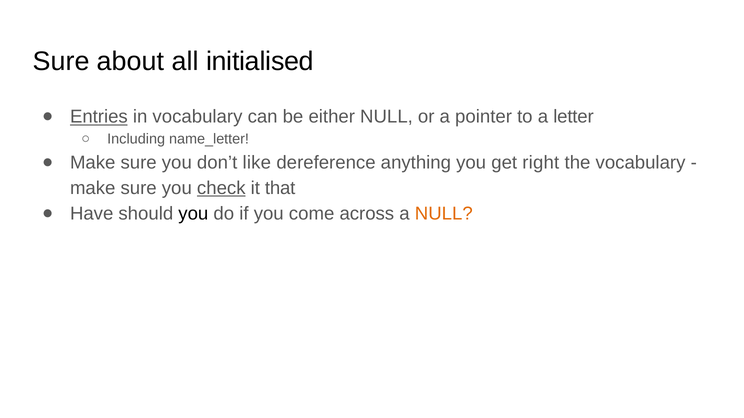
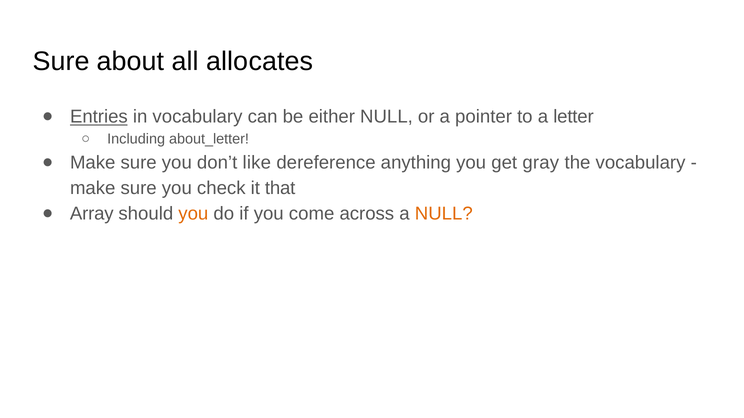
initialised: initialised -> allocates (260, 62)
name_letter: name_letter -> about_letter (209, 139)
right: right -> gray (541, 163)
check underline: present -> none (221, 188)
Have: Have -> Array (92, 214)
you colour: black -> orange (193, 214)
